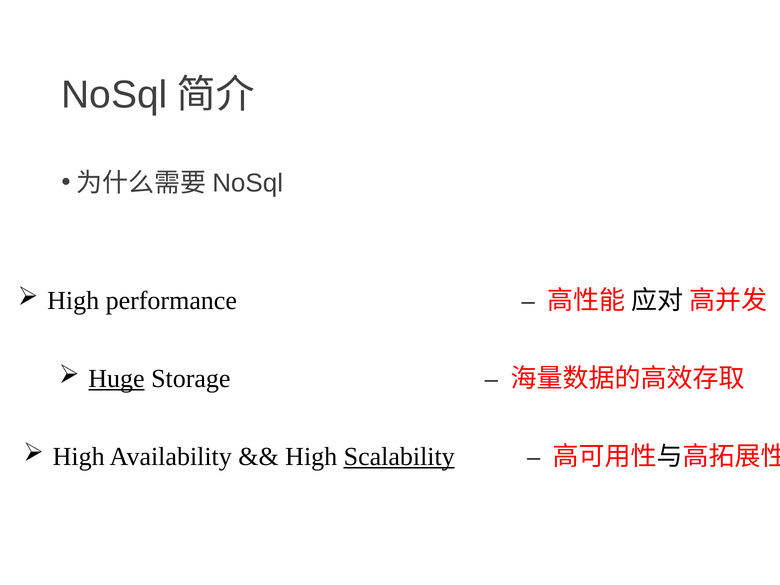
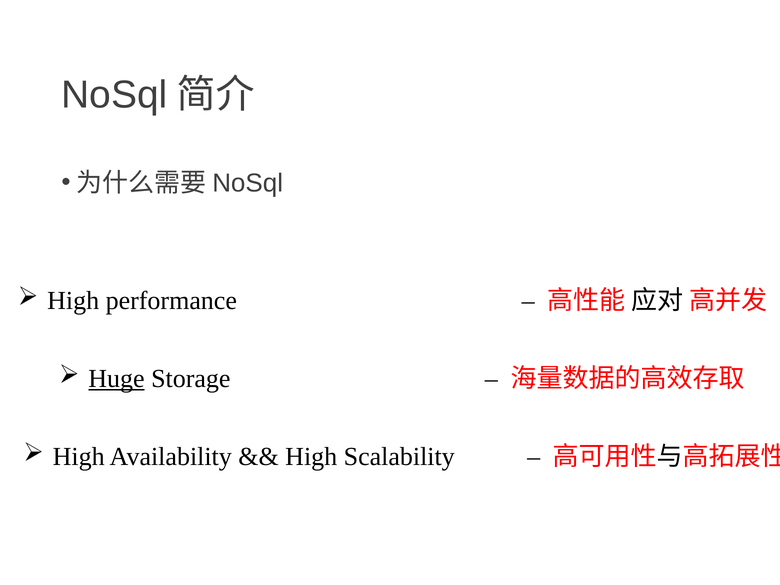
Scalability underline: present -> none (399, 457)
